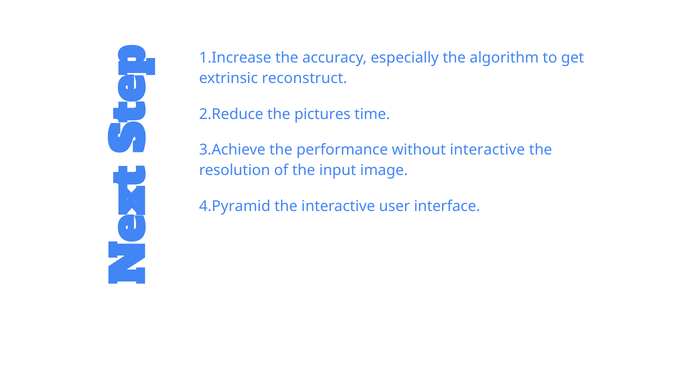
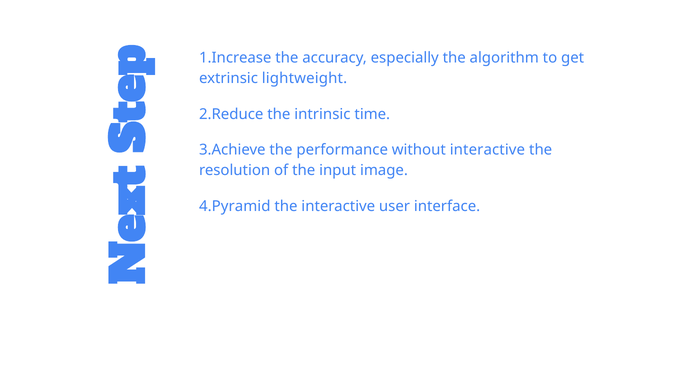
reconstruct: reconstruct -> lightweight (304, 79)
pictures: pictures -> intrinsic (322, 114)
